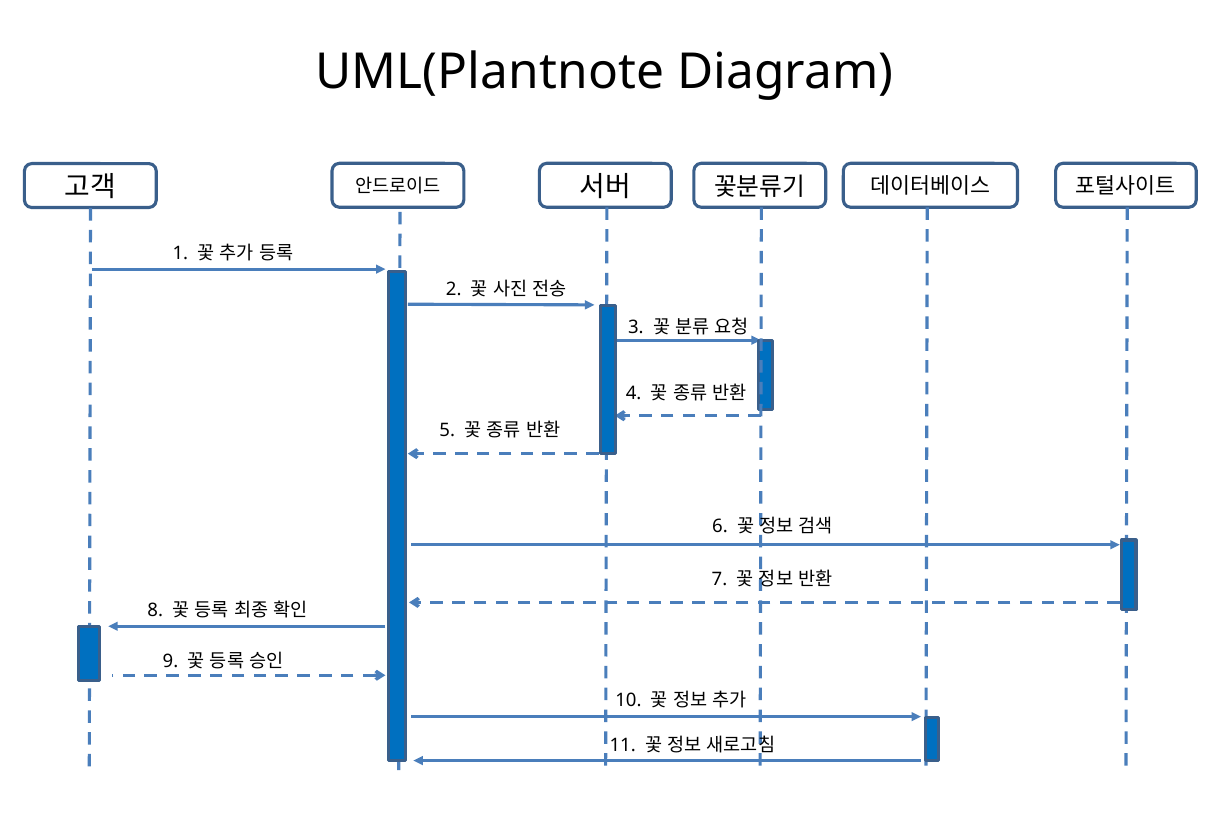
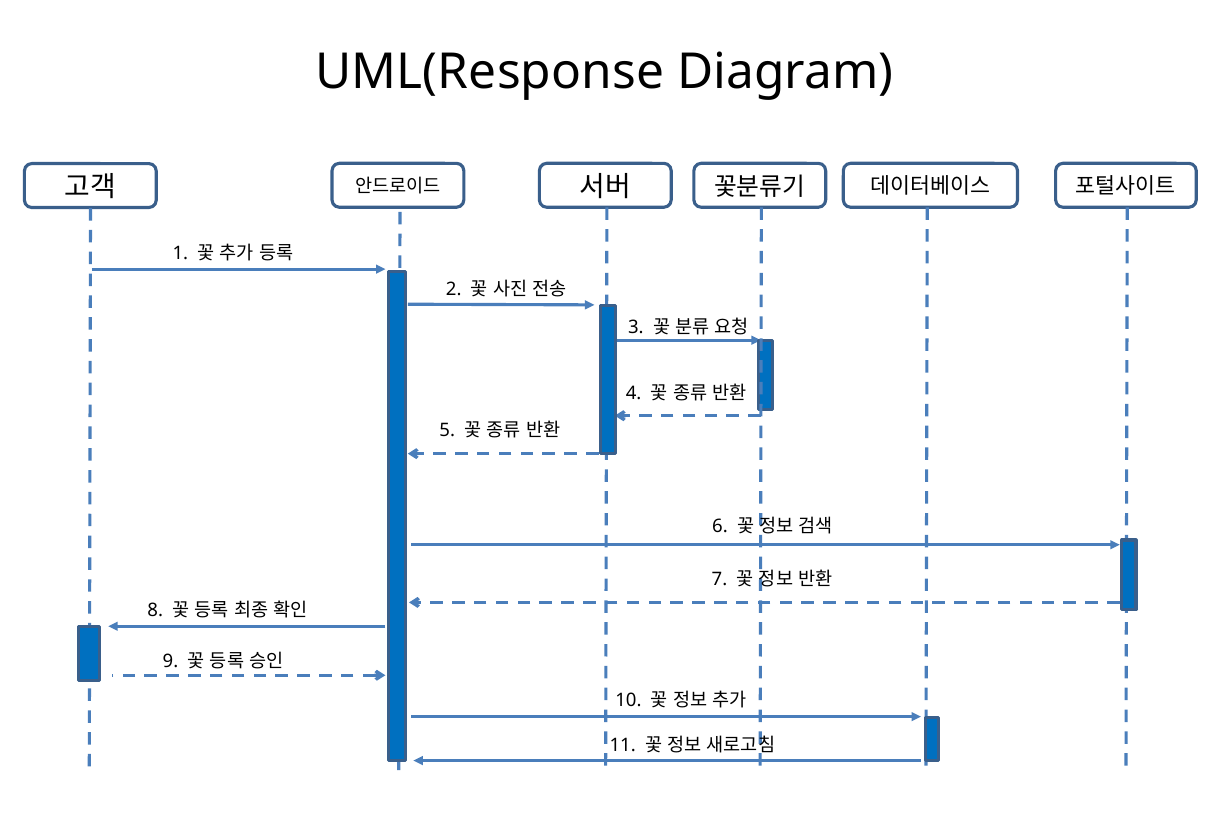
UML(Plantnote: UML(Plantnote -> UML(Response (490, 72)
